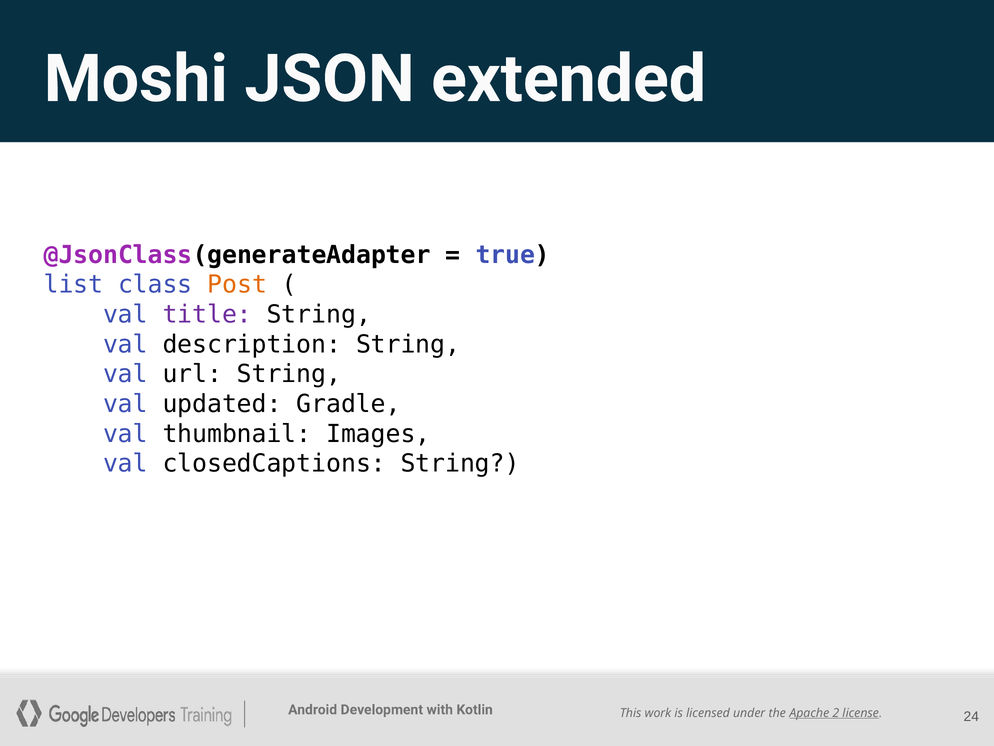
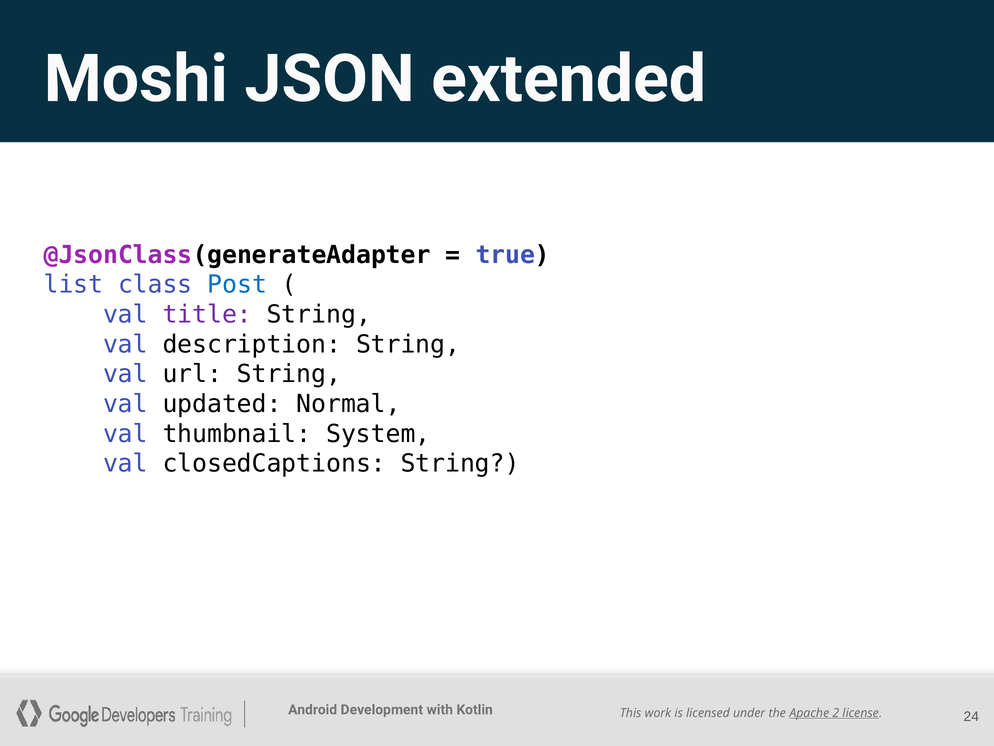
Post colour: orange -> blue (237, 285)
Gradle: Gradle -> Normal (349, 404)
Images: Images -> System (378, 434)
